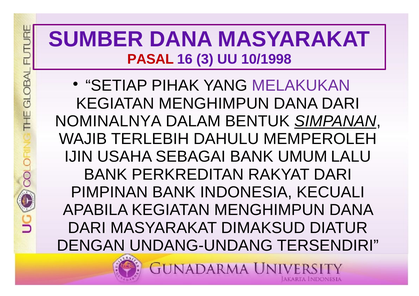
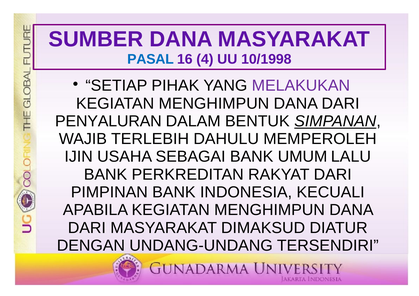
PASAL colour: red -> blue (151, 59)
3: 3 -> 4 (205, 59)
NOMINALNYA: NOMINALNYA -> PENYALURAN (108, 121)
